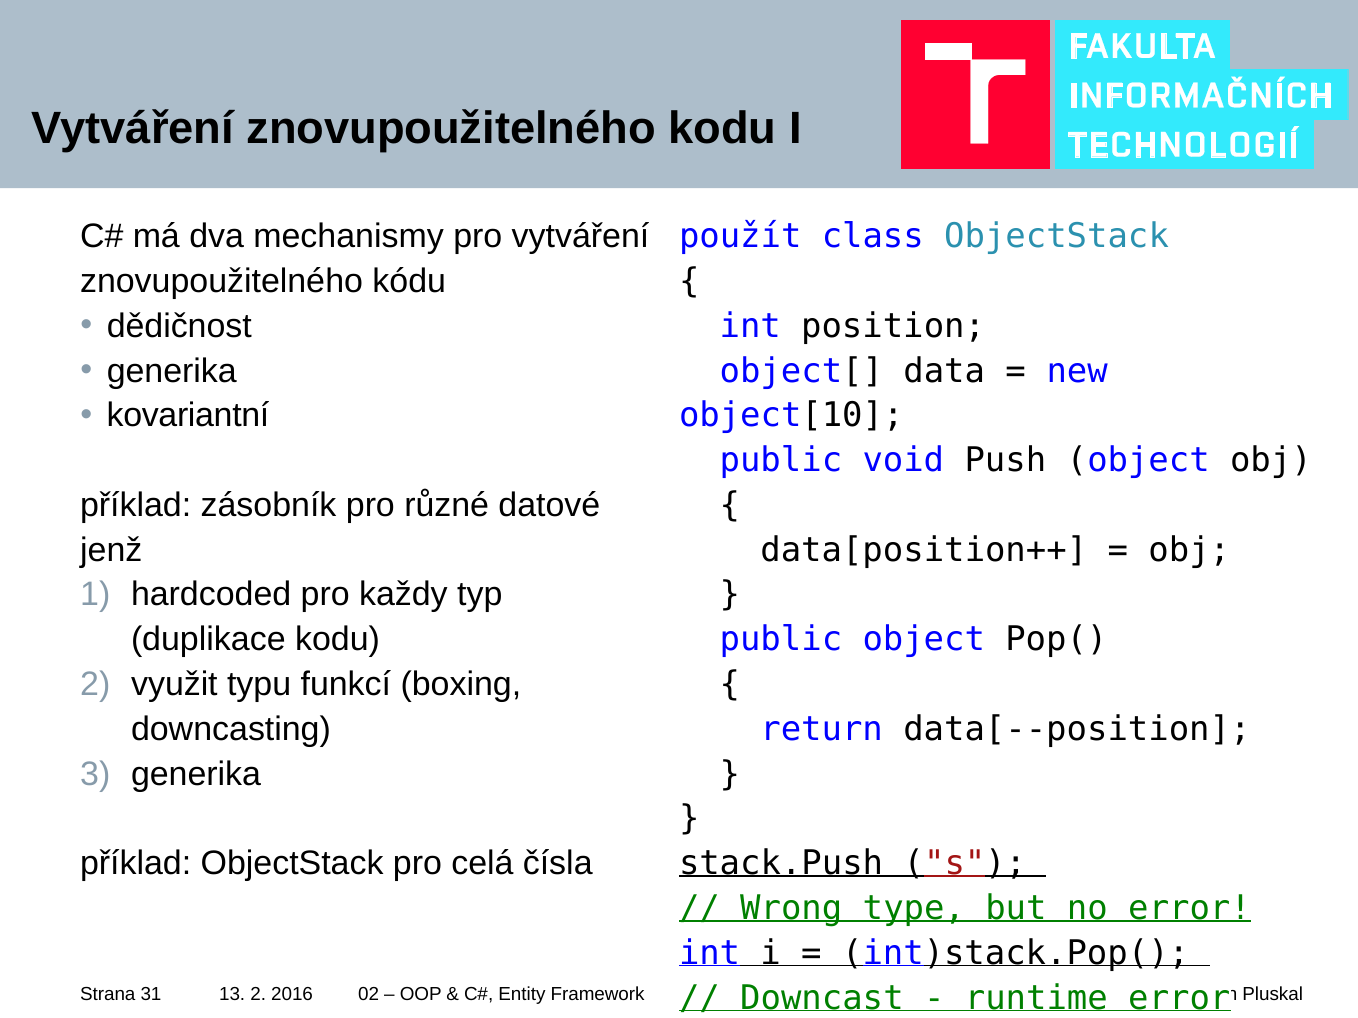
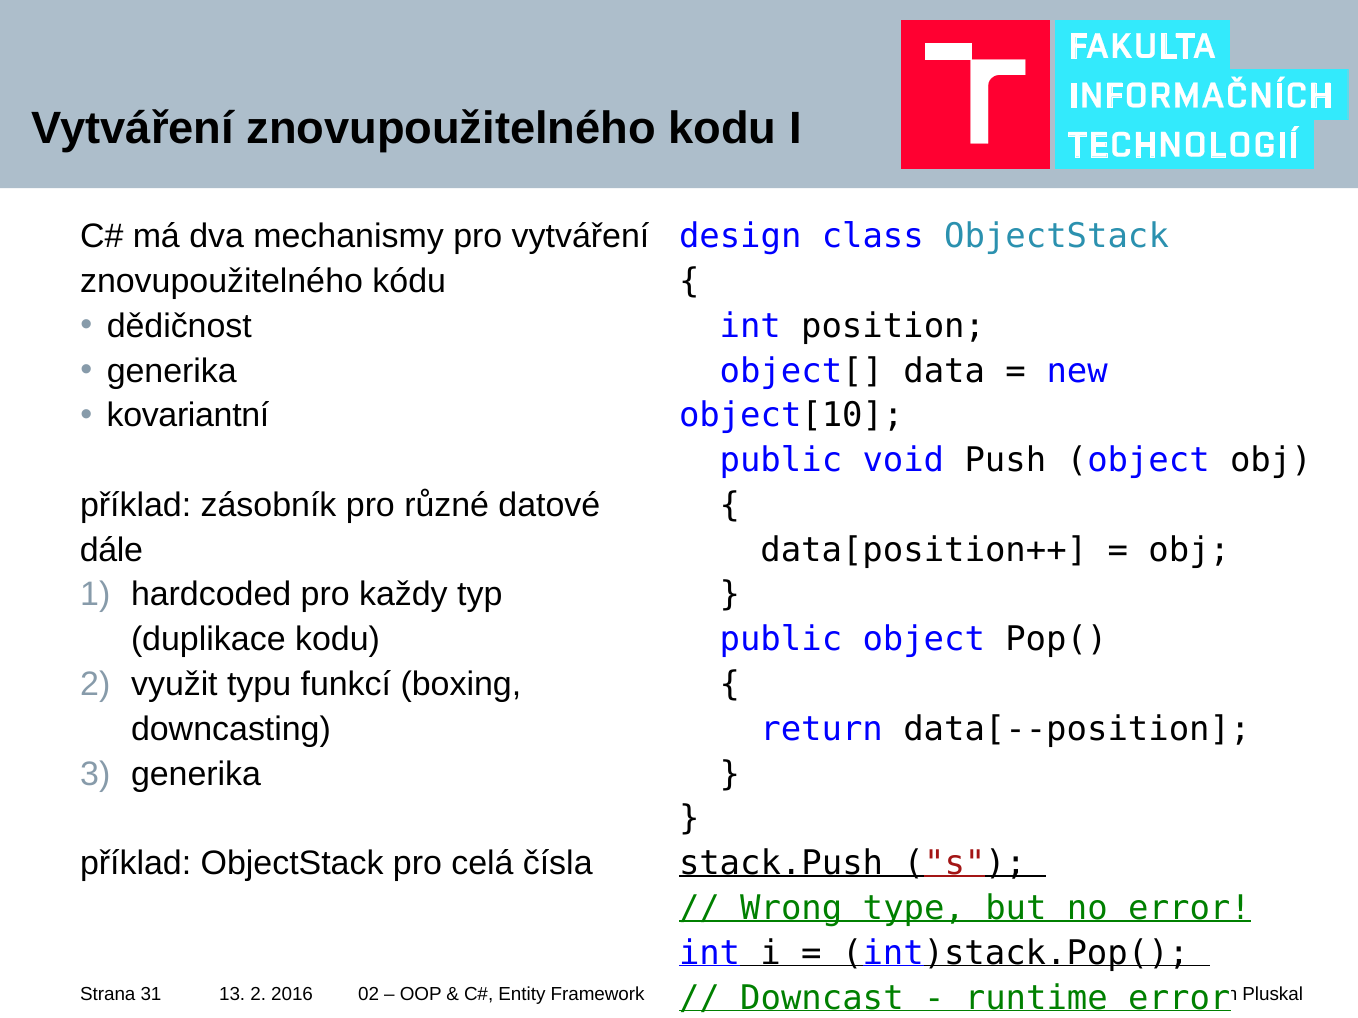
použít: použít -> design (740, 237)
jenž: jenž -> dále (111, 550)
